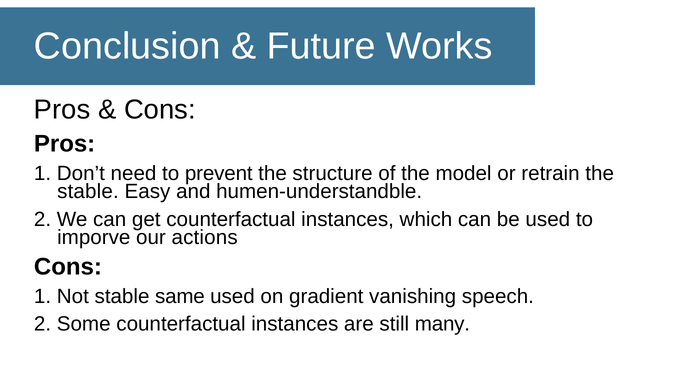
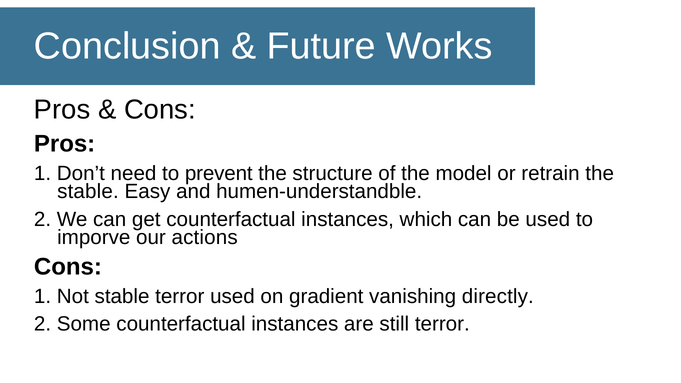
stable same: same -> terror (180, 296)
speech: speech -> directly (498, 296)
still many: many -> terror (442, 324)
